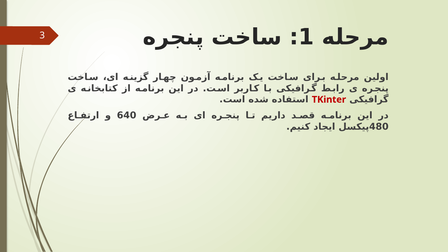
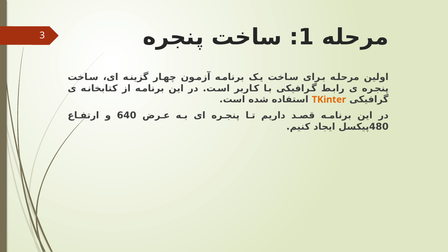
TKinter colour: red -> orange (329, 100)
